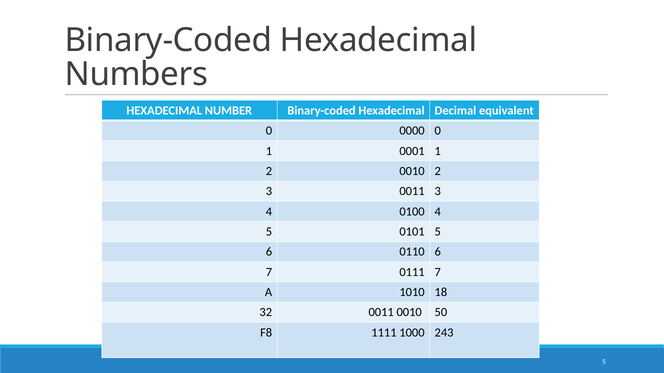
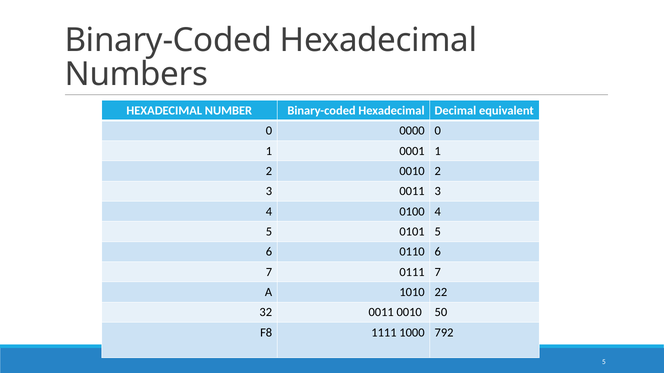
18: 18 -> 22 (441, 293)
243: 243 -> 792 (444, 333)
